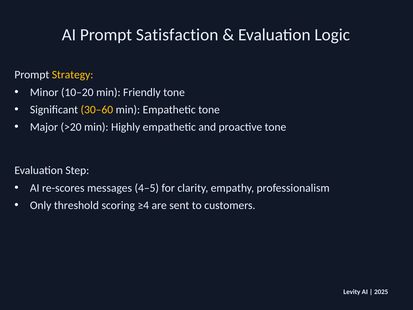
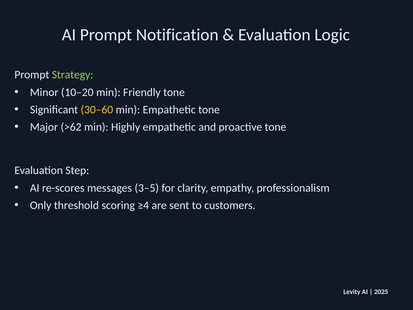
Satisfaction: Satisfaction -> Notification (177, 35)
Strategy colour: yellow -> light green (73, 75)
>20: >20 -> >62 (71, 127)
4–5: 4–5 -> 3–5 (147, 188)
